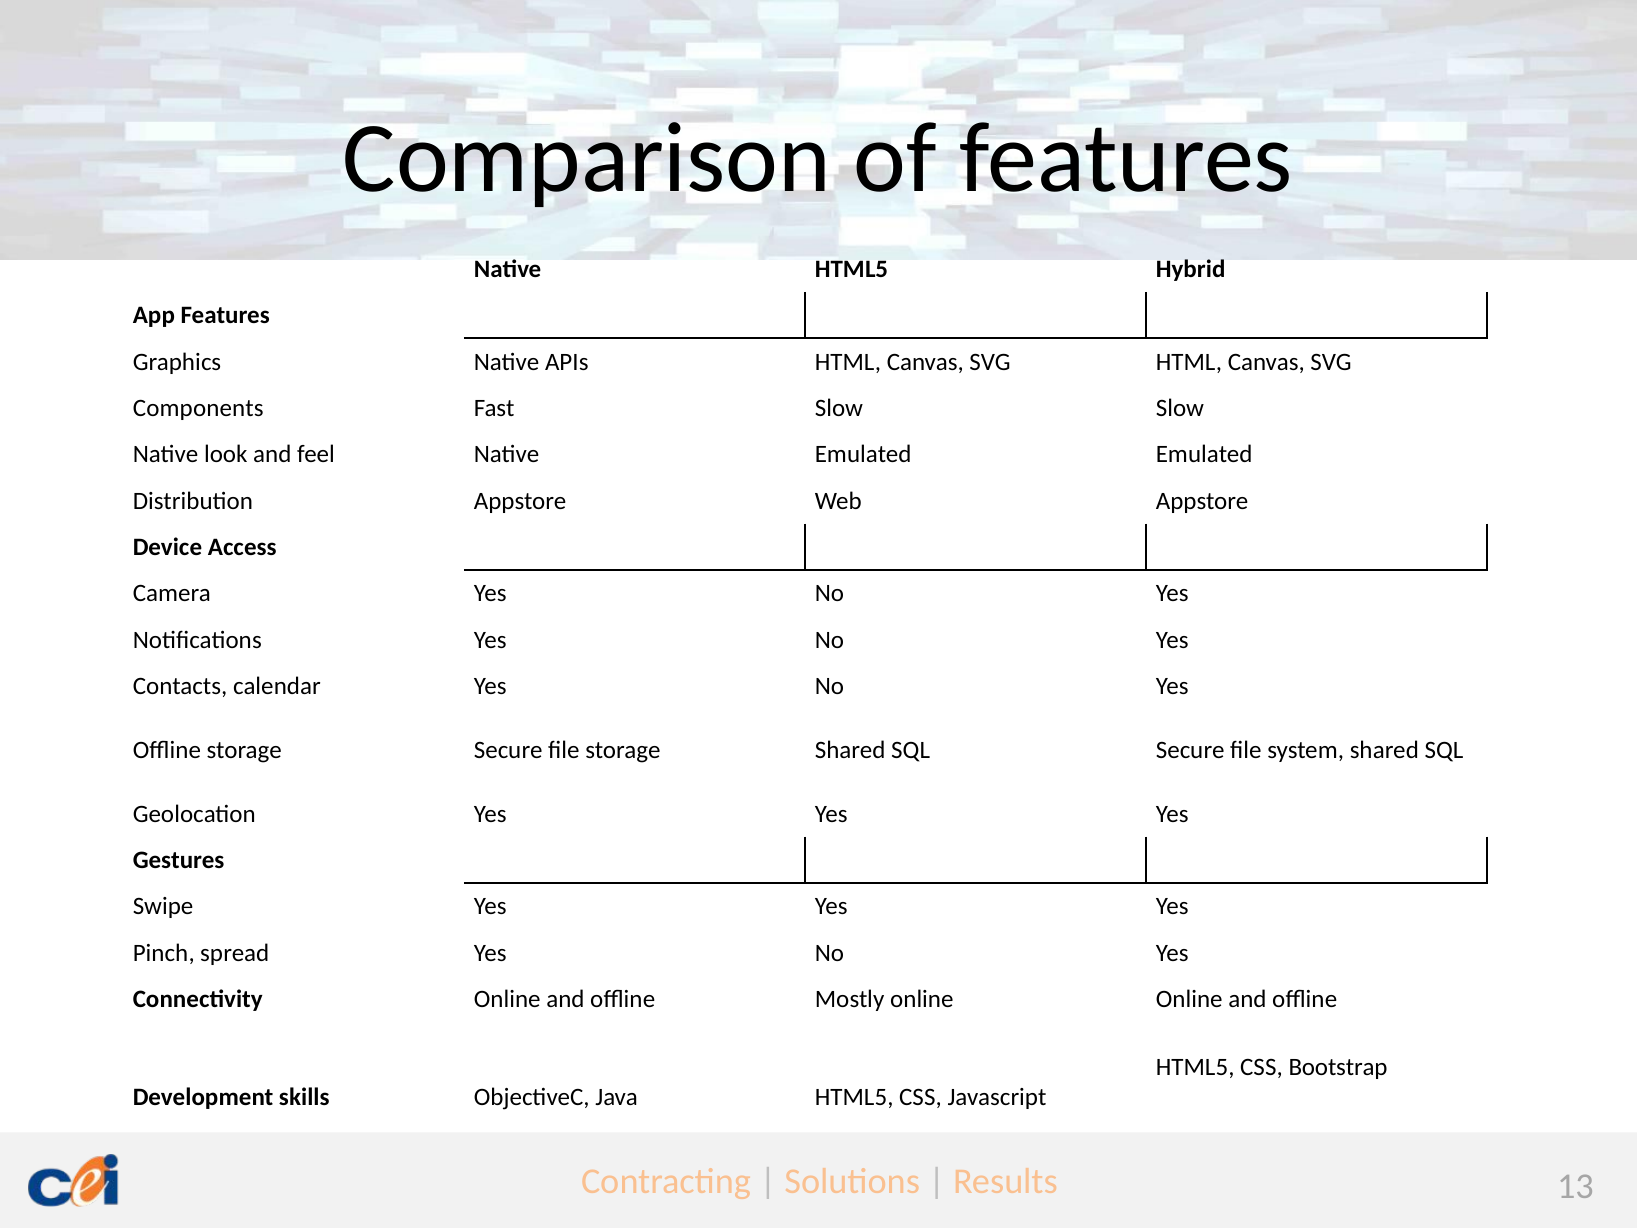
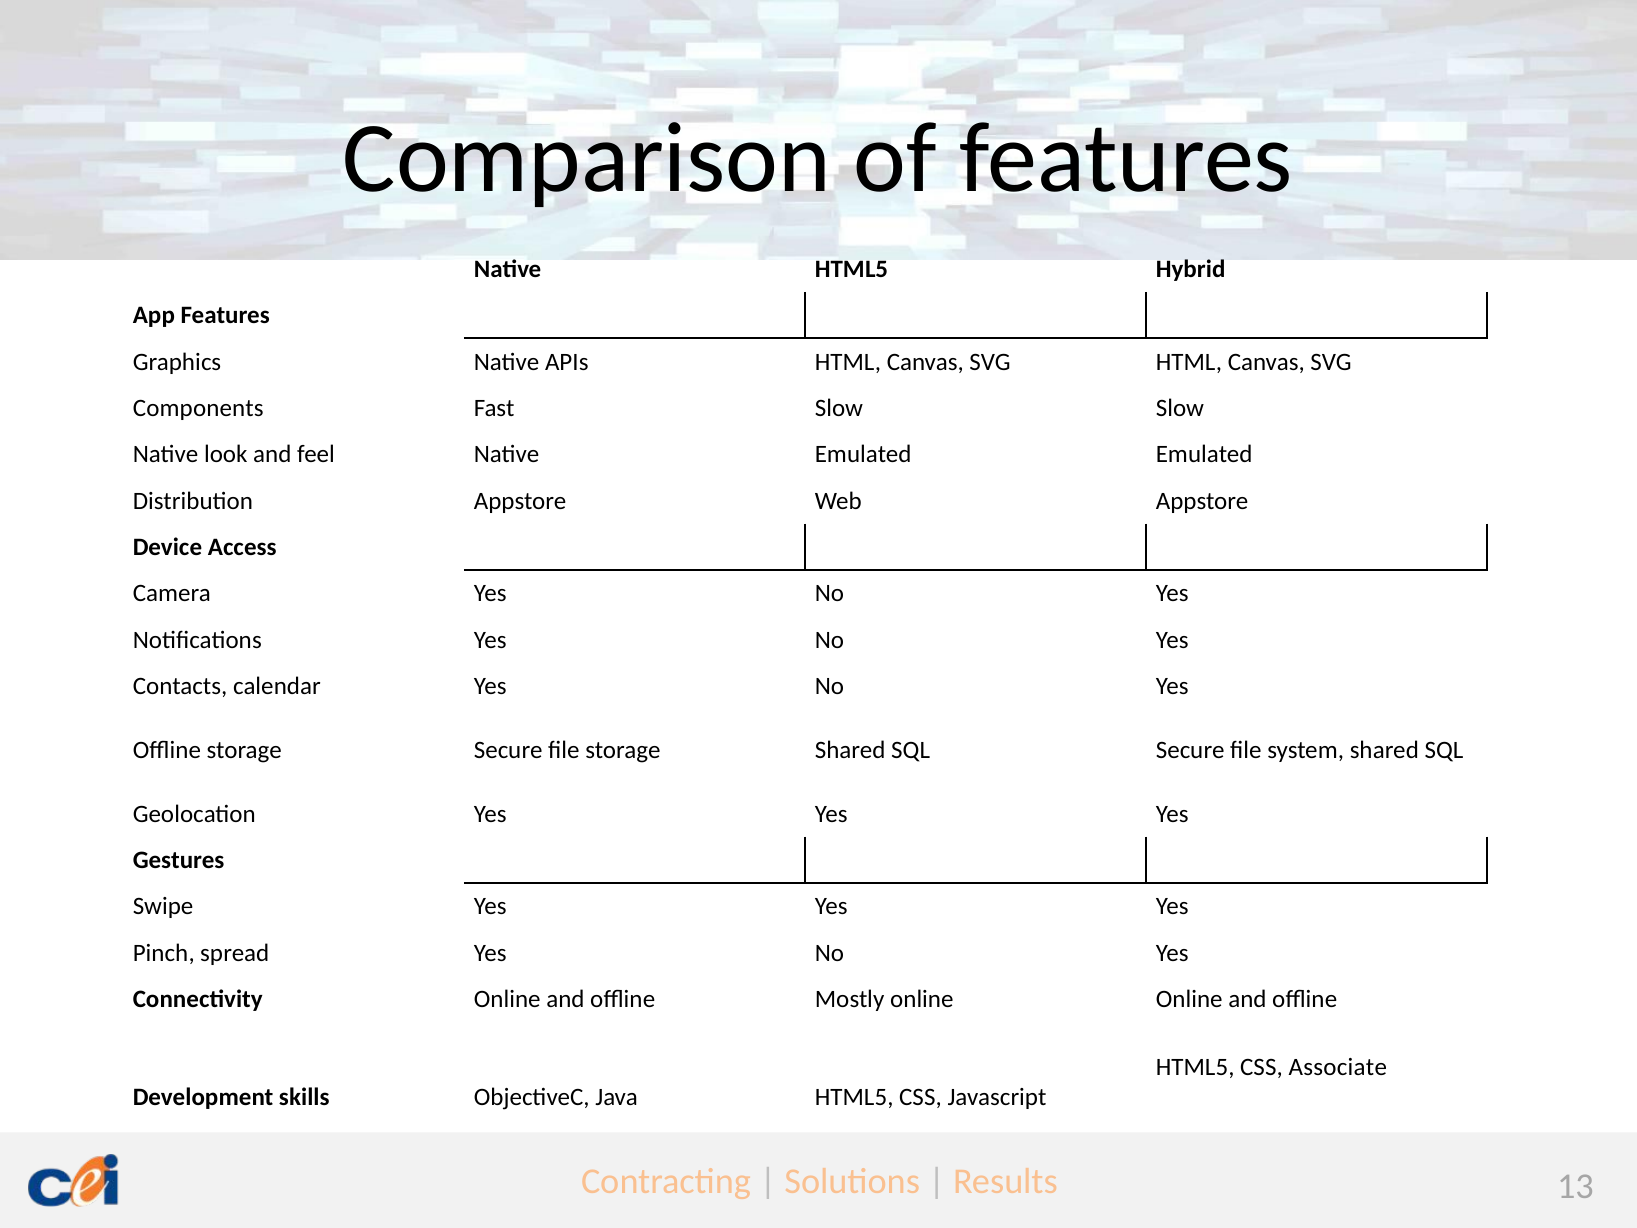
Bootstrap: Bootstrap -> Associate (1338, 1067)
